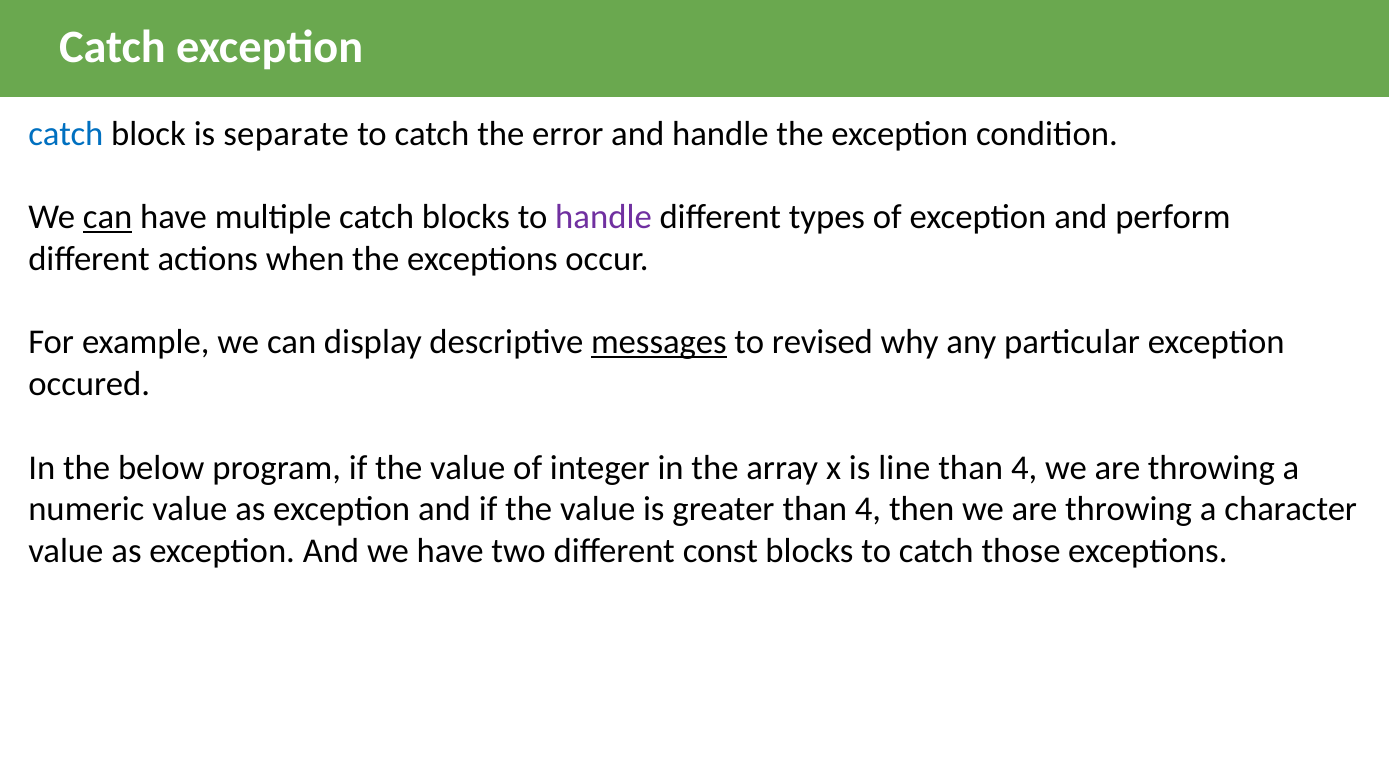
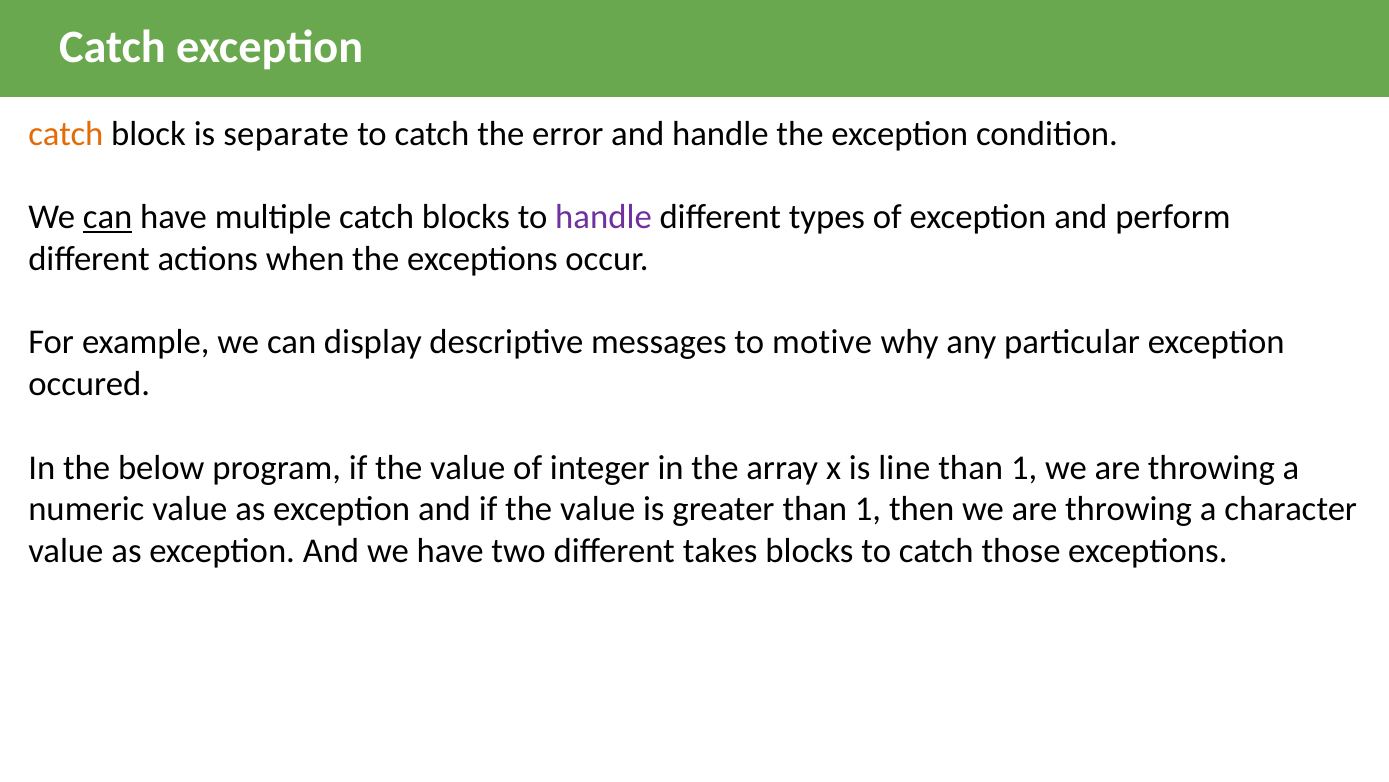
catch colour: blue -> orange (66, 134)
messages underline: present -> none (659, 342)
revised: revised -> motive (822, 342)
4: 4 -> 1 (1024, 467)
greater than 4: 4 -> 1 (868, 509)
const: const -> takes (720, 551)
